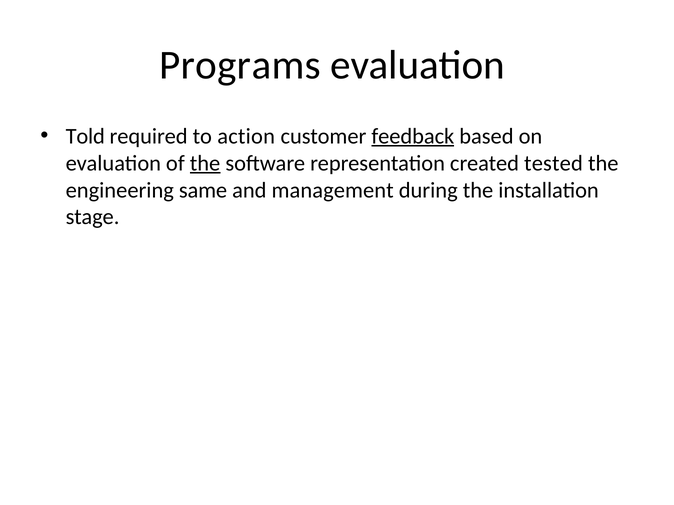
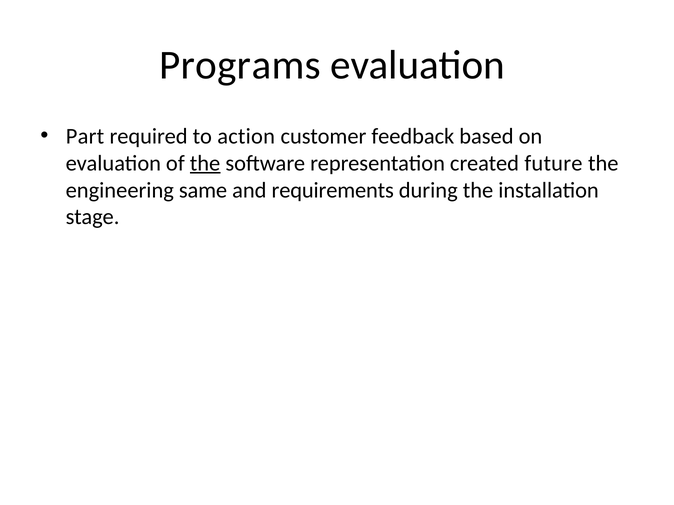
Told: Told -> Part (85, 136)
feedback underline: present -> none (413, 136)
tested: tested -> future (553, 163)
management: management -> requirements (333, 190)
